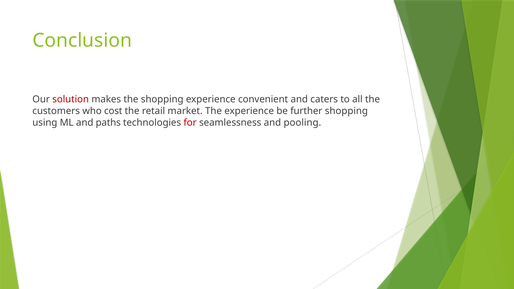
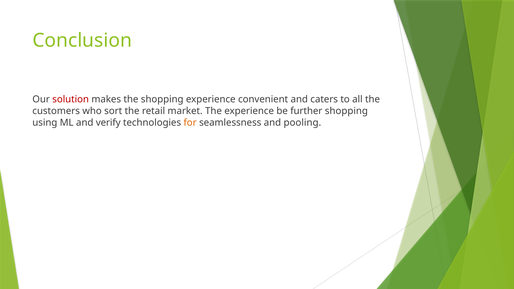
cost: cost -> sort (113, 111)
paths: paths -> verify (108, 123)
for colour: red -> orange (190, 123)
